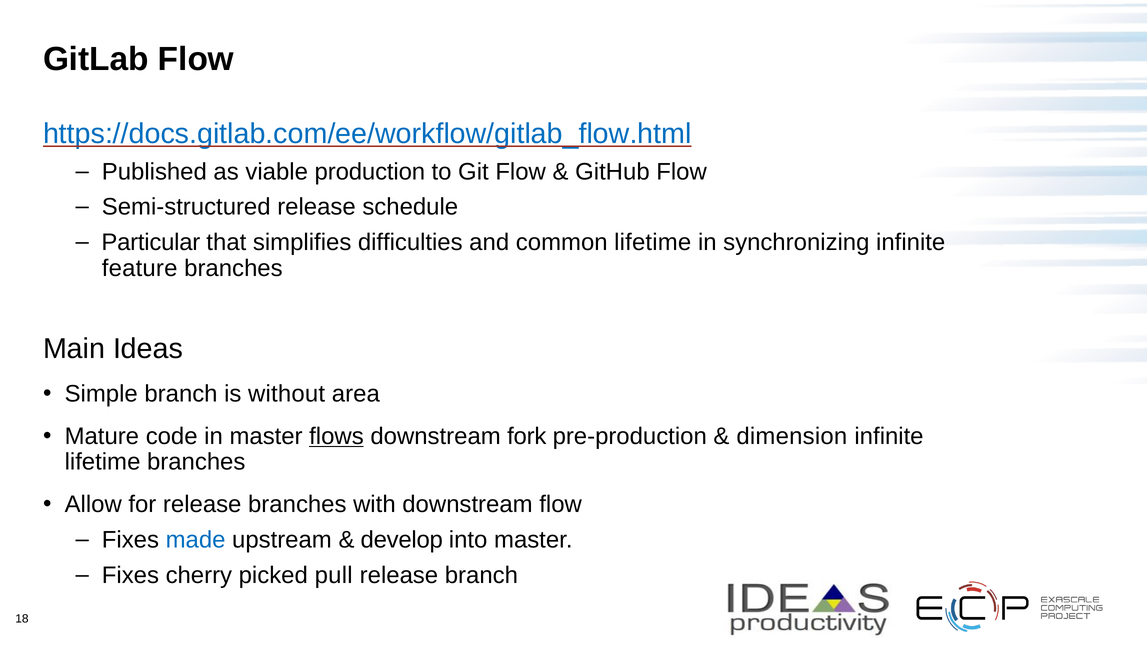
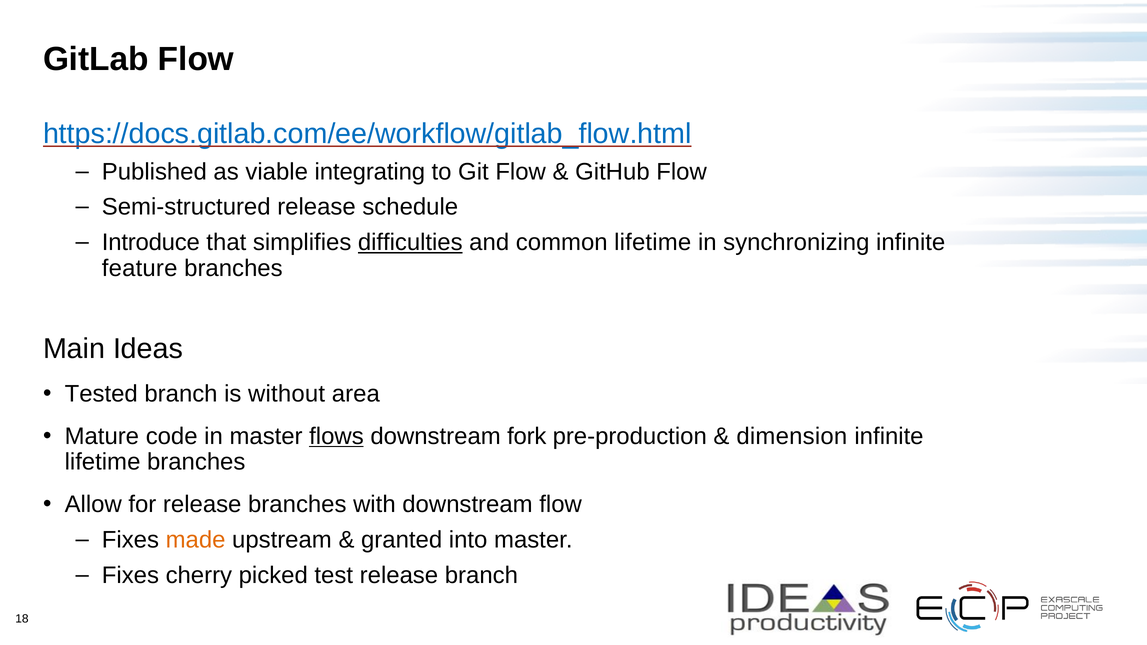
production: production -> integrating (370, 172)
Particular: Particular -> Introduce (151, 242)
difficulties underline: none -> present (410, 242)
Simple: Simple -> Tested (101, 394)
made colour: blue -> orange (196, 540)
develop: develop -> granted (402, 540)
pull: pull -> test (334, 576)
